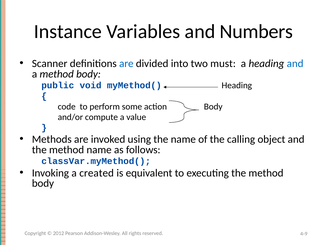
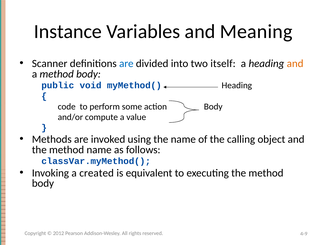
Numbers: Numbers -> Meaning (256, 32)
must: must -> itself (223, 64)
and colour: blue -> orange (295, 64)
